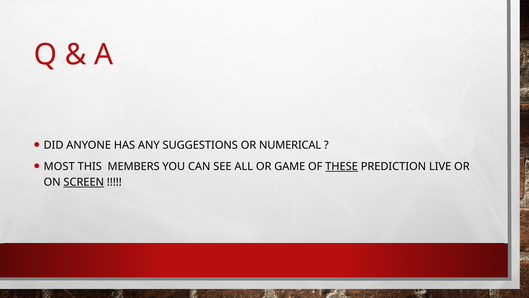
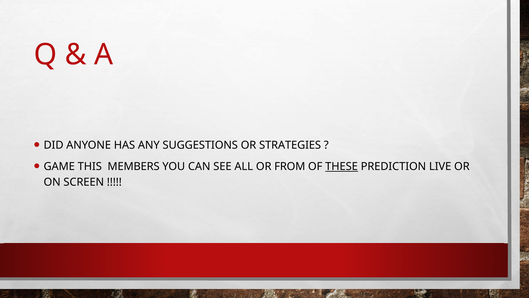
NUMERICAL: NUMERICAL -> STRATEGIES (290, 145)
MOST: MOST -> GAME (59, 166)
GAME: GAME -> FROM (290, 166)
SCREEN underline: present -> none (84, 182)
